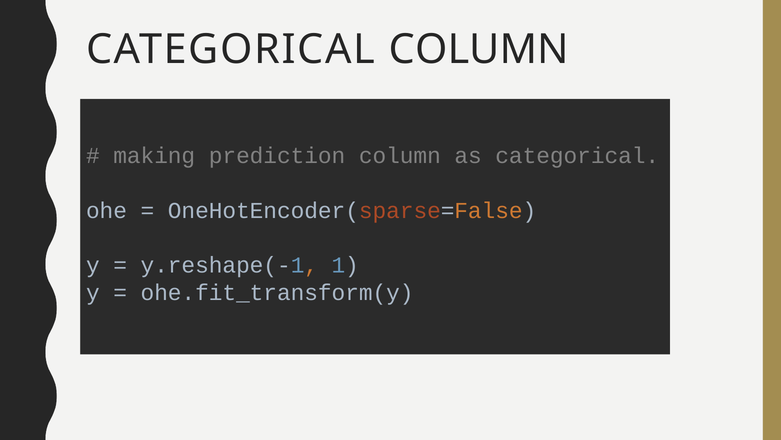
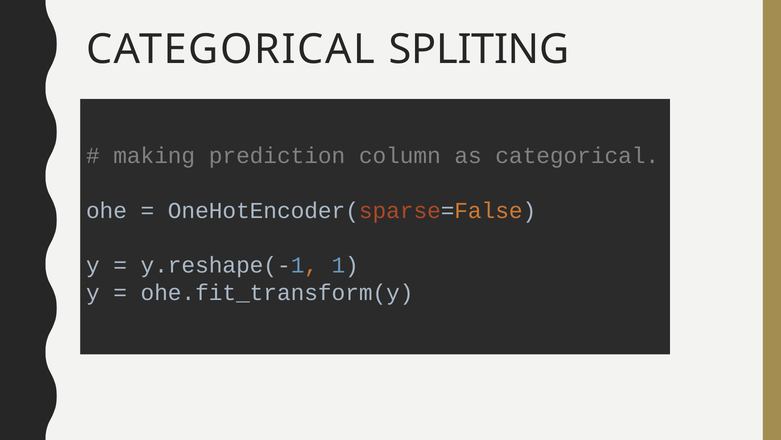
CATEGORICAL COLUMN: COLUMN -> SPLITING (479, 50)
